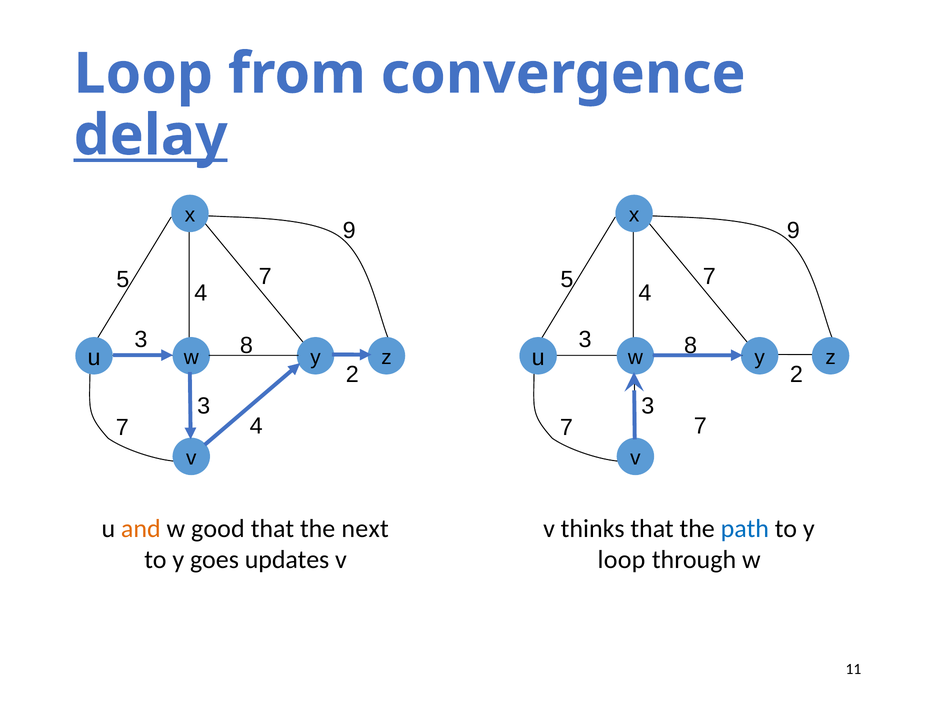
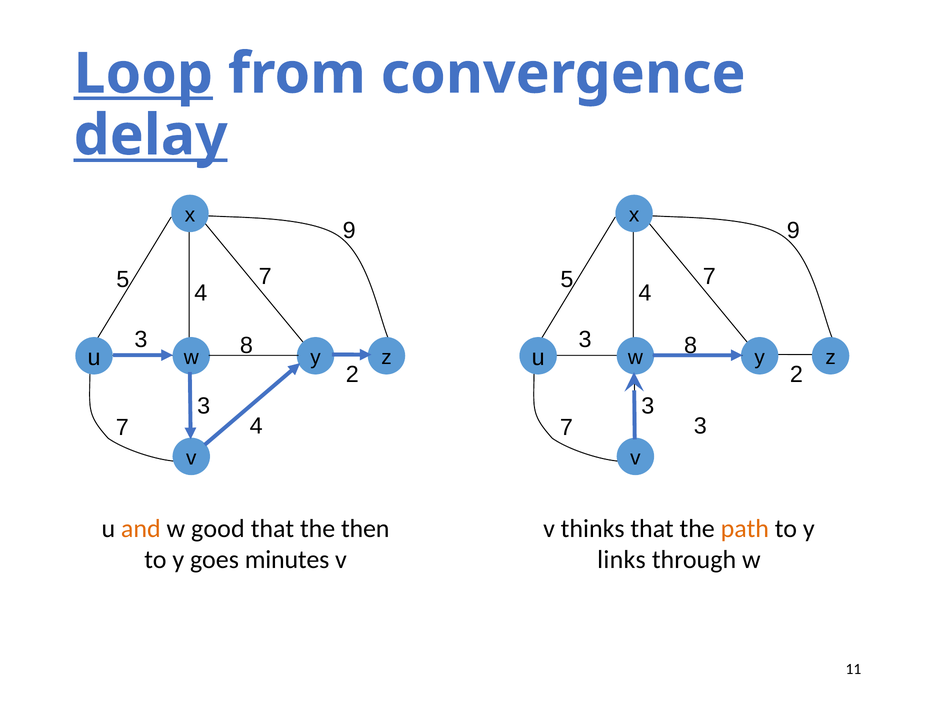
Loop underline: none -> present (143, 74)
7 7: 7 -> 3 (700, 426)
next: next -> then (365, 529)
path colour: blue -> orange (745, 529)
updates: updates -> minutes (287, 560)
loop: loop -> links (621, 560)
